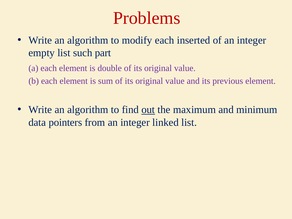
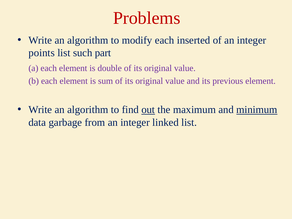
empty: empty -> points (42, 53)
minimum underline: none -> present (257, 110)
pointers: pointers -> garbage (65, 122)
